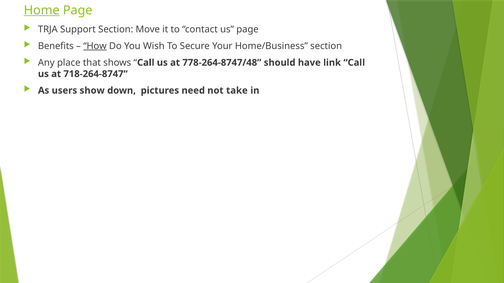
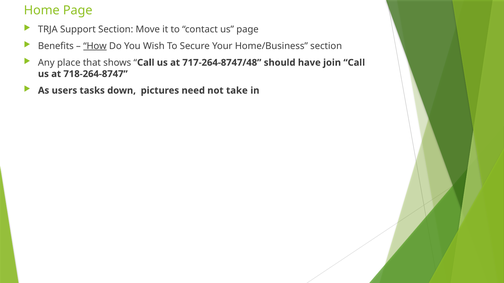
Home underline: present -> none (42, 10)
778-264-8747/48: 778-264-8747/48 -> 717-264-8747/48 (222, 63)
link: link -> join (332, 63)
show: show -> tasks (92, 91)
